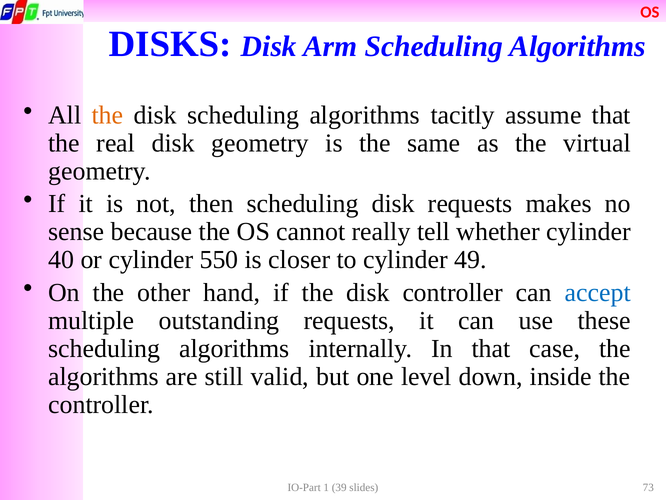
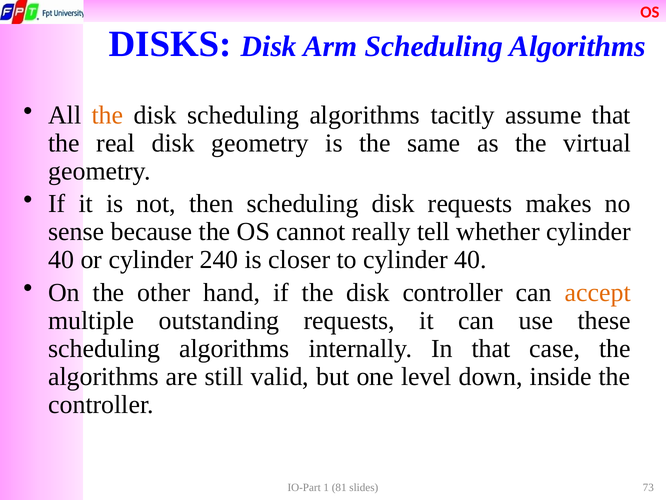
550: 550 -> 240 (219, 260)
to cylinder 49: 49 -> 40 (470, 260)
accept colour: blue -> orange (598, 292)
39: 39 -> 81 (339, 487)
